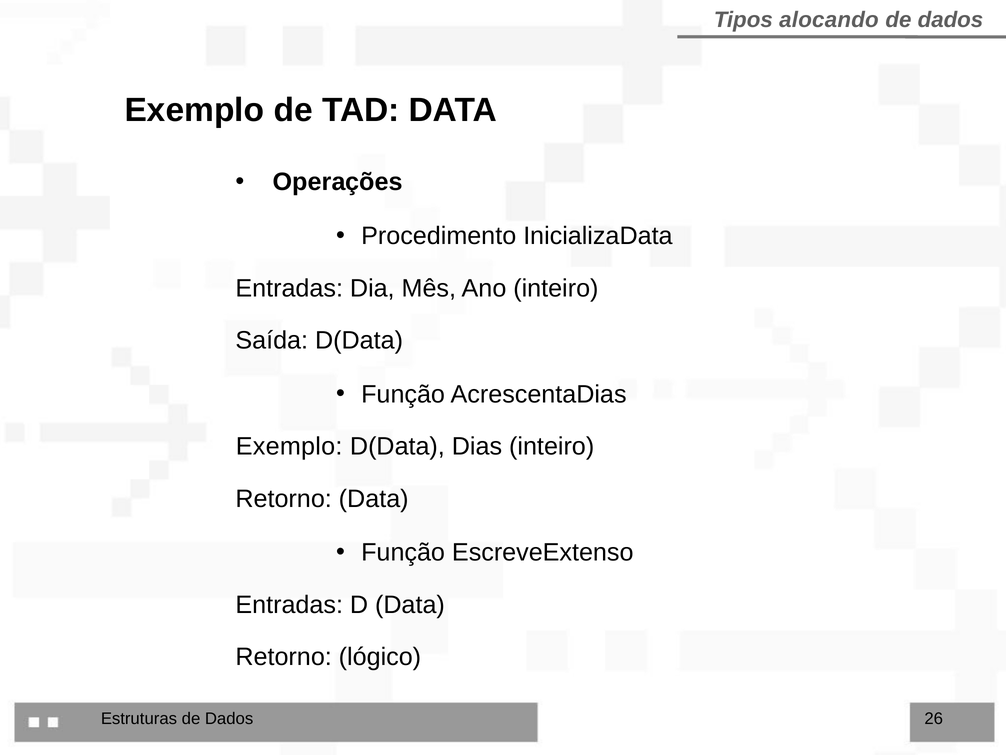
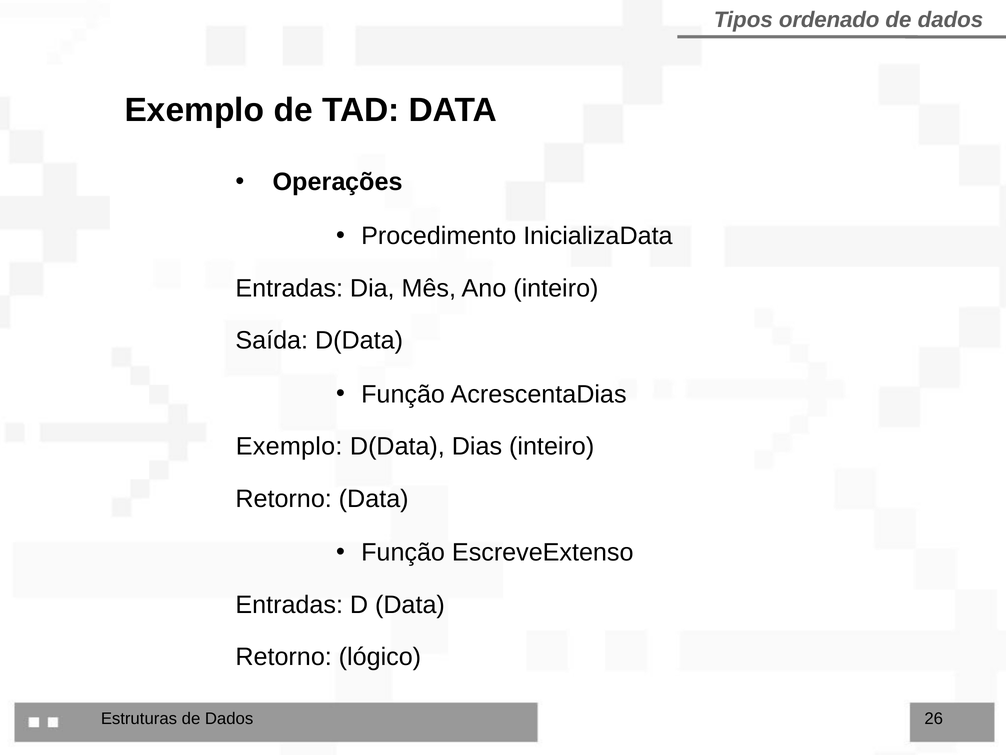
alocando: alocando -> ordenado (829, 20)
